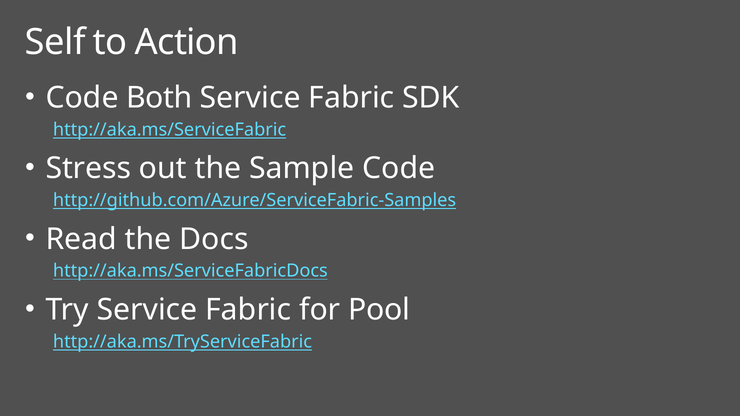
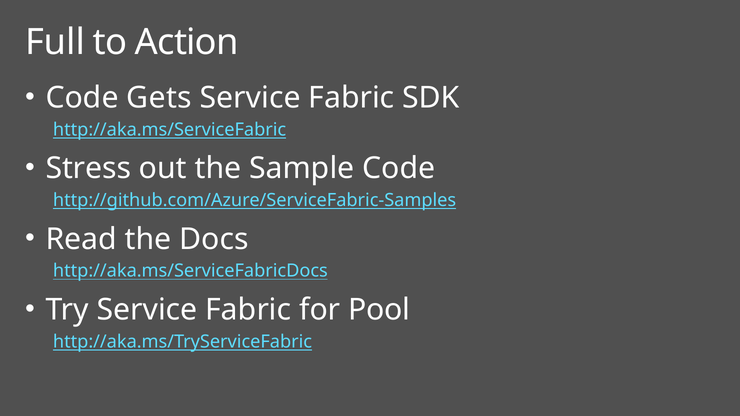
Self: Self -> Full (55, 42)
Both: Both -> Gets (159, 98)
